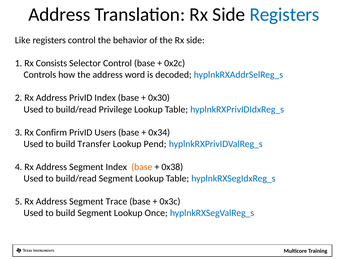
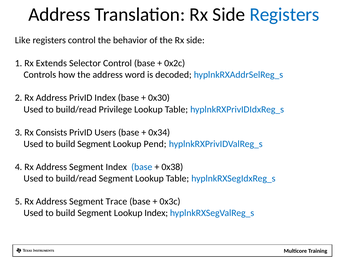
Consists: Consists -> Extends (51, 63)
Confirm: Confirm -> Consists (51, 132)
Transfer: Transfer -> Segment (94, 144)
base colour: orange -> blue (142, 167)
Lookup Once: Once -> Index (156, 213)
